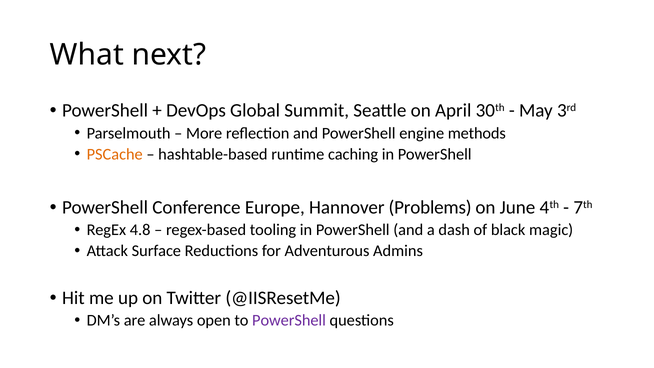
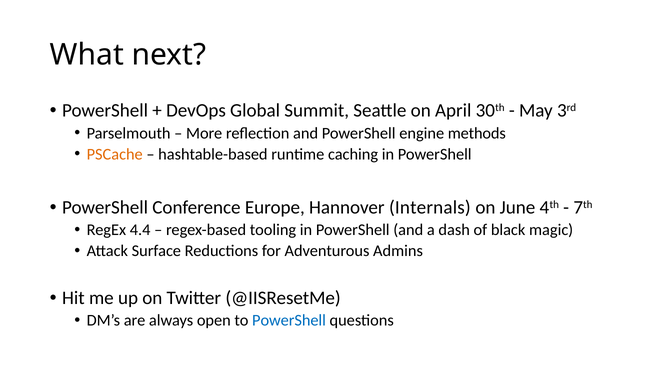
Problems: Problems -> Internals (430, 207)
4.8: 4.8 -> 4.4 (140, 230)
PowerShell colour: purple -> blue (289, 320)
